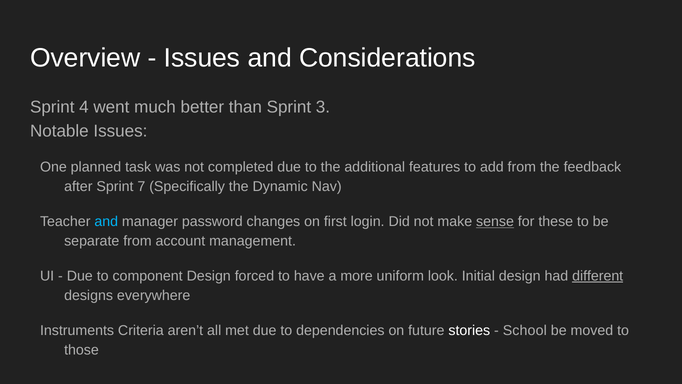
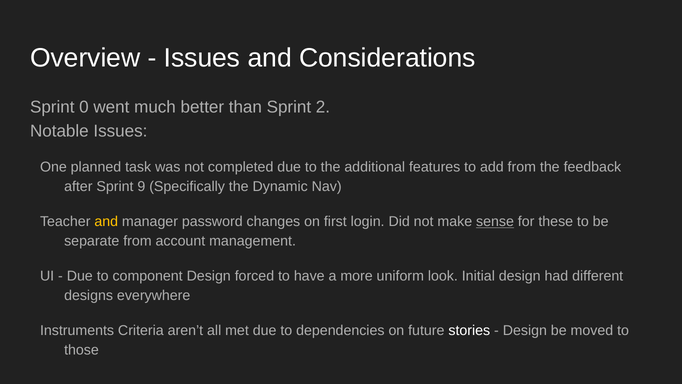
4: 4 -> 0 (84, 107)
3: 3 -> 2 (323, 107)
7: 7 -> 9 (141, 187)
and colour: light blue -> yellow (106, 221)
different underline: present -> none (598, 276)
School: School -> Design (525, 330)
